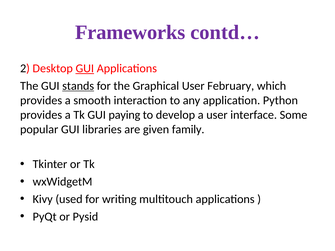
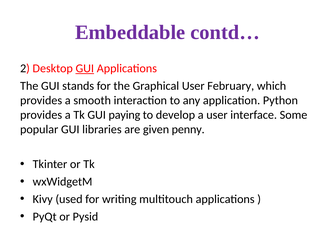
Frameworks: Frameworks -> Embeddable (130, 32)
stands underline: present -> none (78, 86)
family: family -> penny (188, 129)
